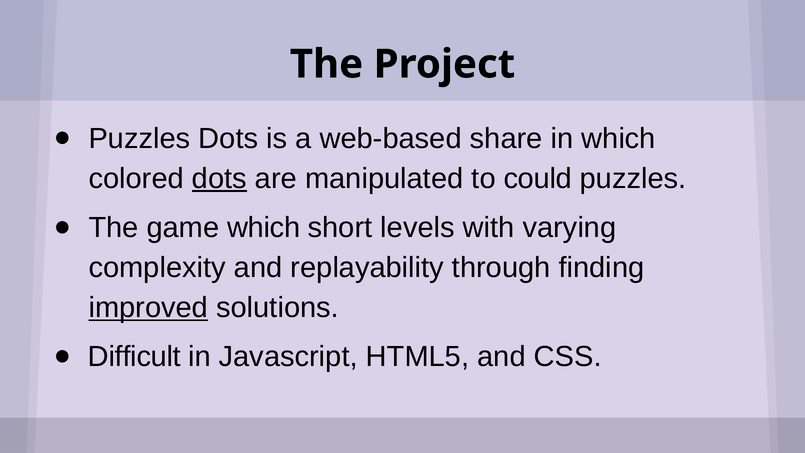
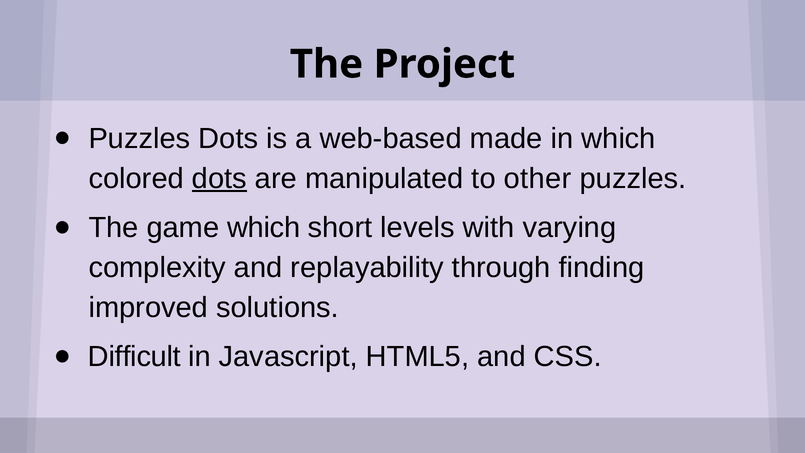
share: share -> made (506, 138)
could: could -> other (538, 179)
improved underline: present -> none (148, 308)
